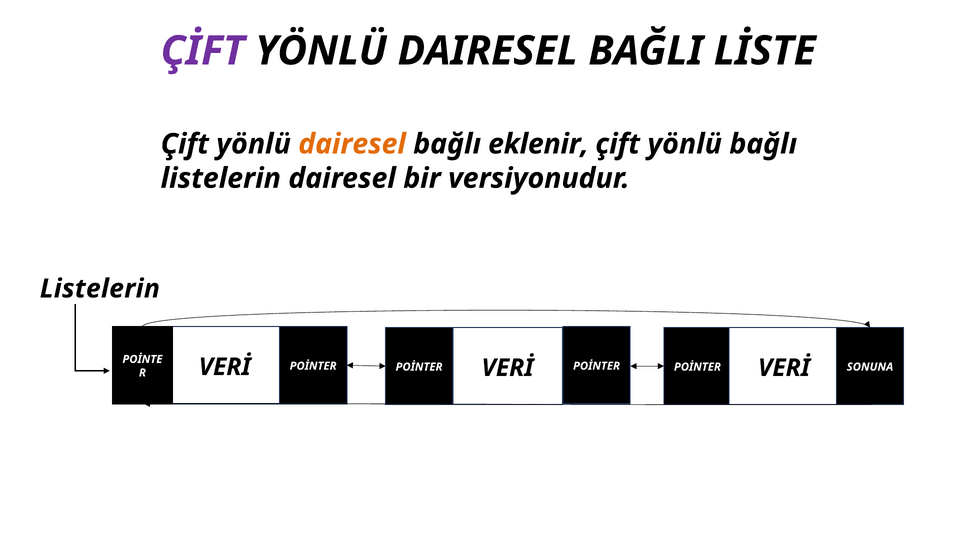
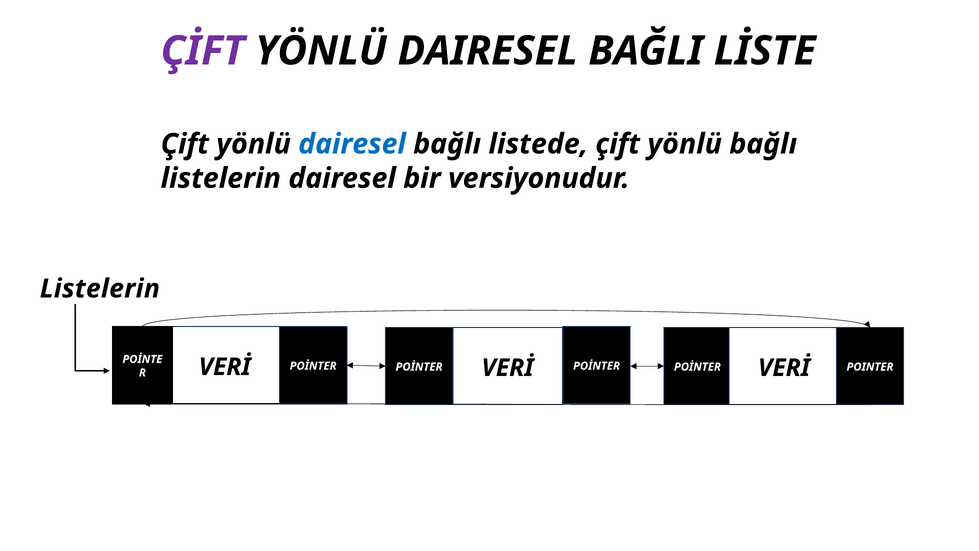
dairesel colour: orange -> blue (352, 144)
eklenir: eklenir -> listede (538, 144)
SONUNA: SONUNA -> POINTER (870, 367)
